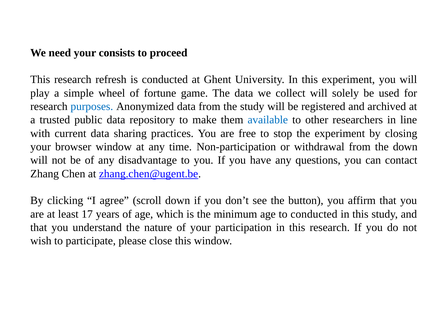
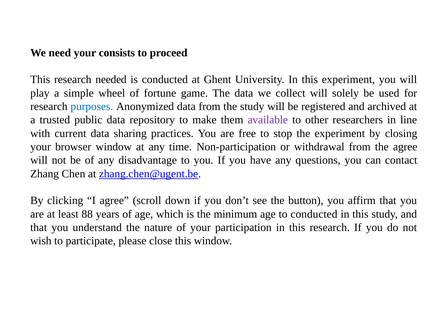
refresh: refresh -> needed (111, 80)
available colour: blue -> purple (268, 120)
the down: down -> agree (405, 147)
17: 17 -> 88 (87, 214)
